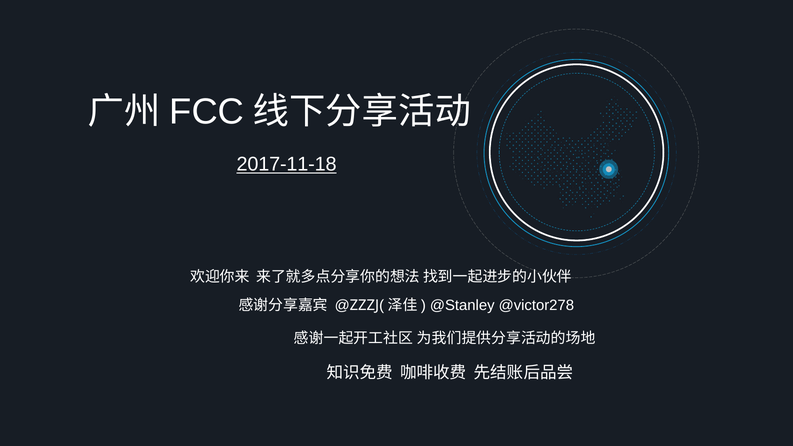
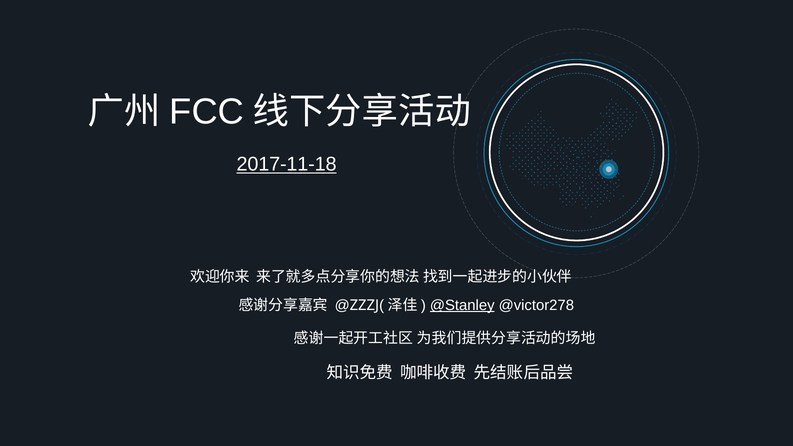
@Stanley underline: none -> present (462, 305)
